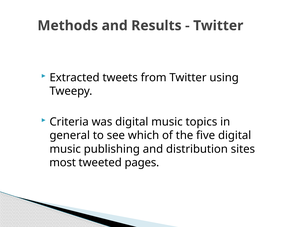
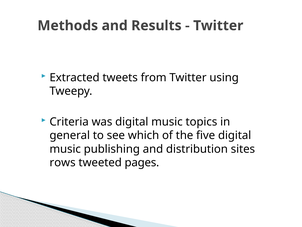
most: most -> rows (63, 162)
